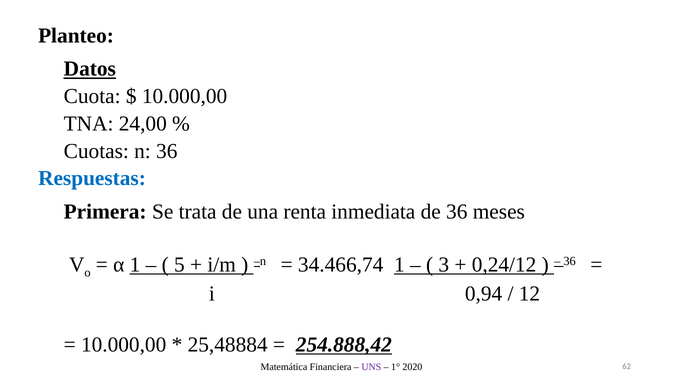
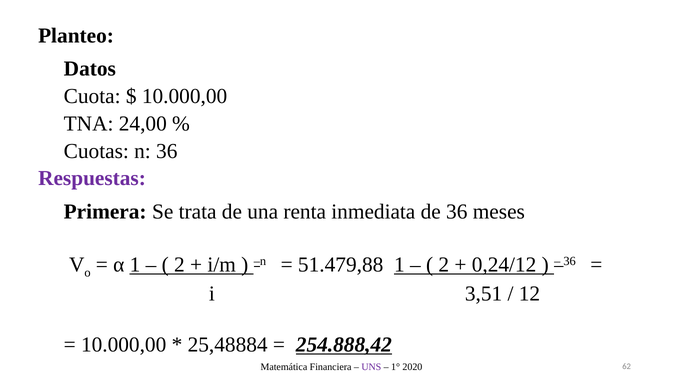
Datos underline: present -> none (90, 69)
Respuestas colour: blue -> purple (92, 179)
5: 5 -> 2 (179, 265)
34.466,74: 34.466,74 -> 51.479,88 (341, 265)
3: 3 -> 2 (444, 265)
0,94: 0,94 -> 3,51 (484, 294)
